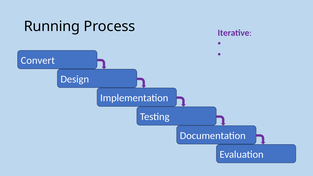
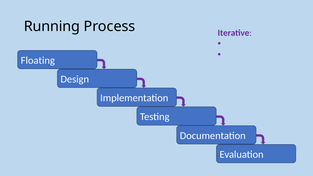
Convert: Convert -> Floating (38, 60)
